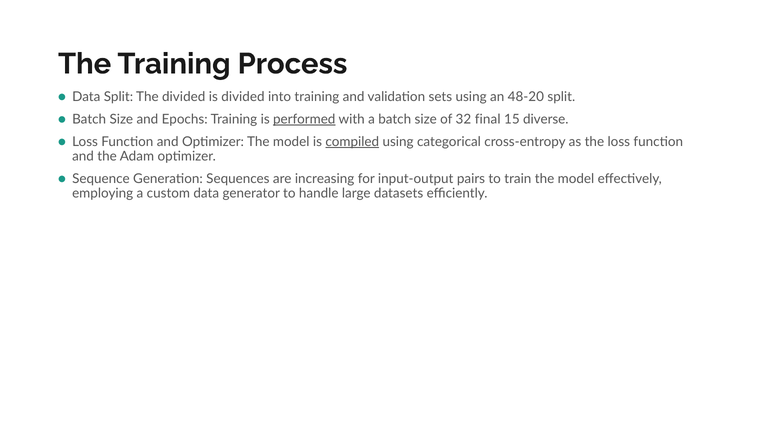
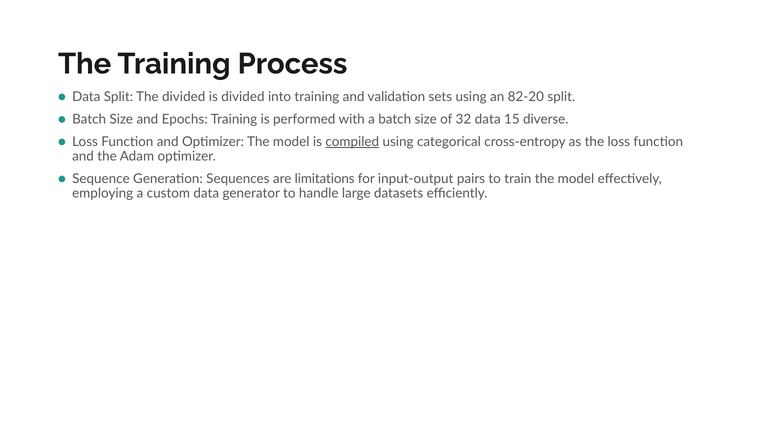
48-20: 48-20 -> 82-20 (526, 97)
performed underline: present -> none (304, 119)
32 final: final -> data (488, 119)
increasing: increasing -> limitations (325, 179)
